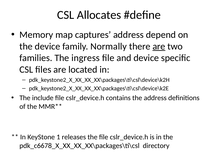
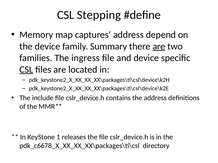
Allocates: Allocates -> Stepping (99, 15)
Normally: Normally -> Summary (109, 46)
CSL underline: none -> present (26, 70)
